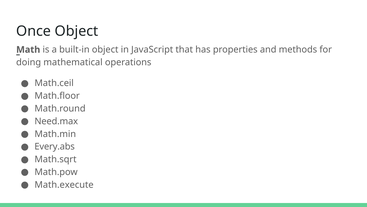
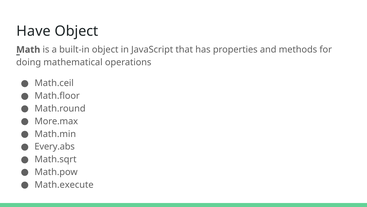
Once: Once -> Have (34, 31)
Need.max: Need.max -> More.max (56, 121)
